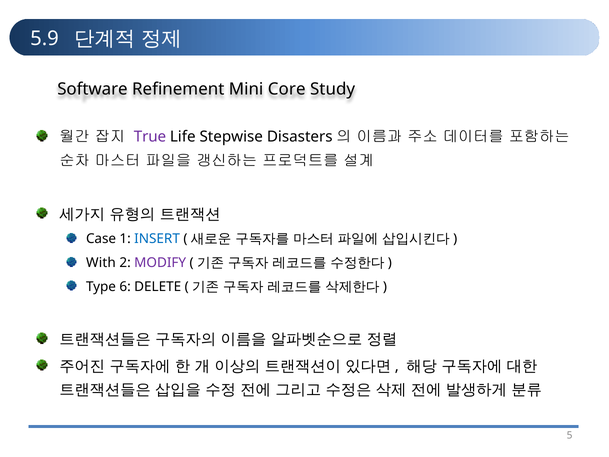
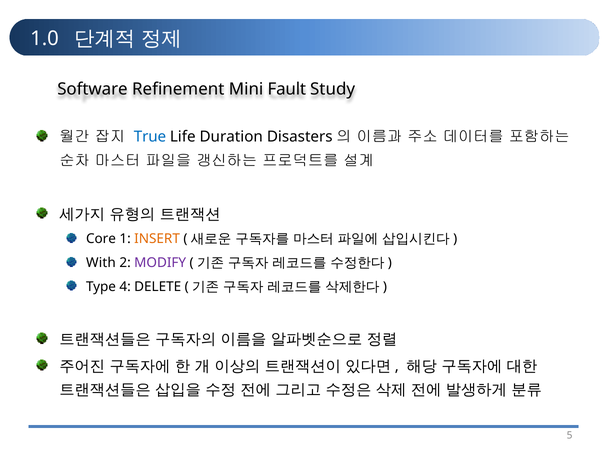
5.9: 5.9 -> 1.0 (45, 38)
Core: Core -> Fault (287, 89)
True colour: purple -> blue (150, 137)
Stepwise: Stepwise -> Duration (231, 137)
Case: Case -> Core (101, 239)
INSERT colour: blue -> orange (157, 239)
6: 6 -> 4 (125, 286)
